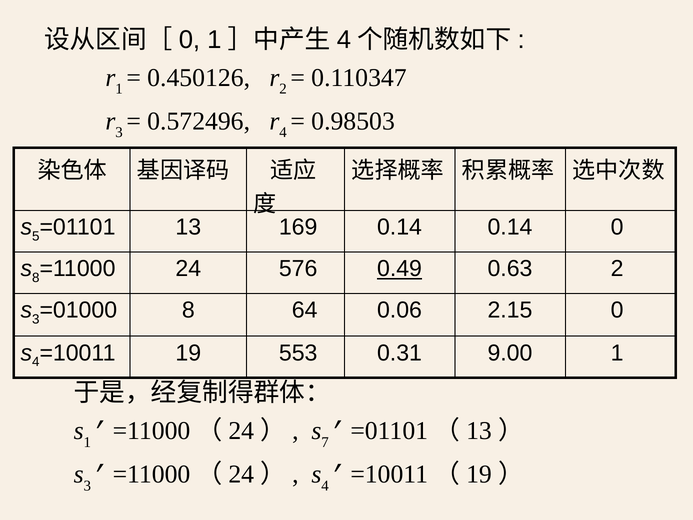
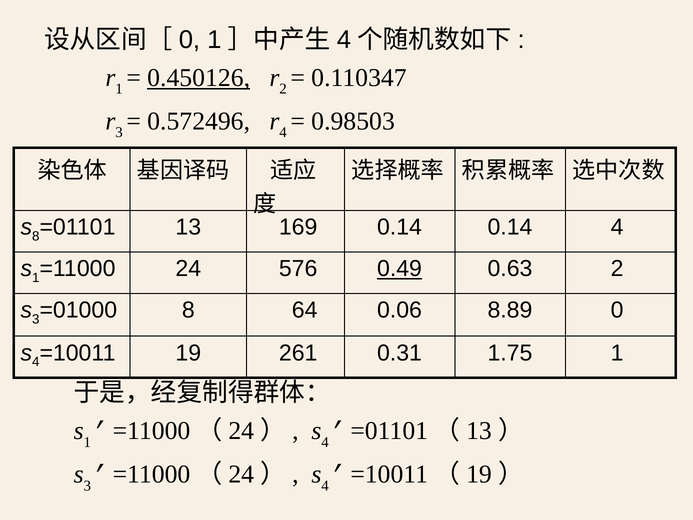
0.450126 underline: none -> present (199, 78)
5: 5 -> 8 (36, 236)
0.14 0: 0 -> 4 (617, 227)
8: 8 -> 1 (36, 278)
2.15: 2.15 -> 8.89 (510, 310)
553: 553 -> 261 (298, 353)
9.00: 9.00 -> 1.75 (510, 353)
7: 7 -> 4 (325, 442)
